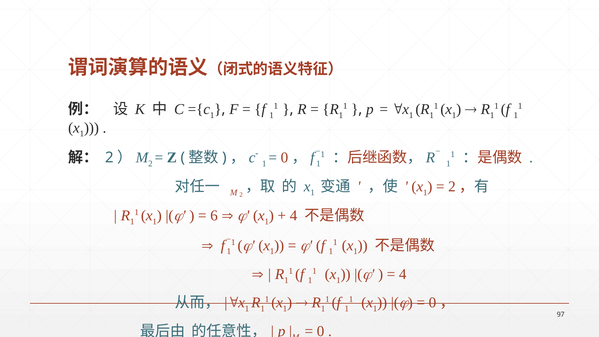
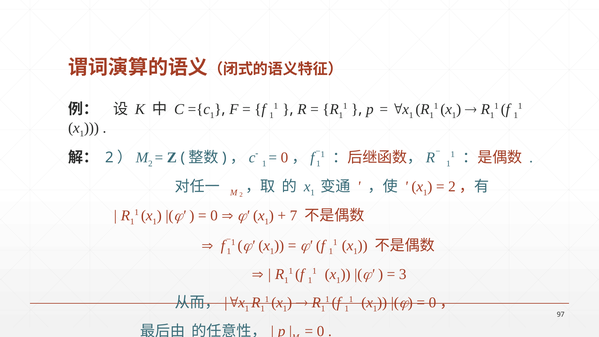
6: 6 -> 0 (214, 216)
4: 4 -> 7 (294, 216)
4: 4 -> 3 (403, 274)
